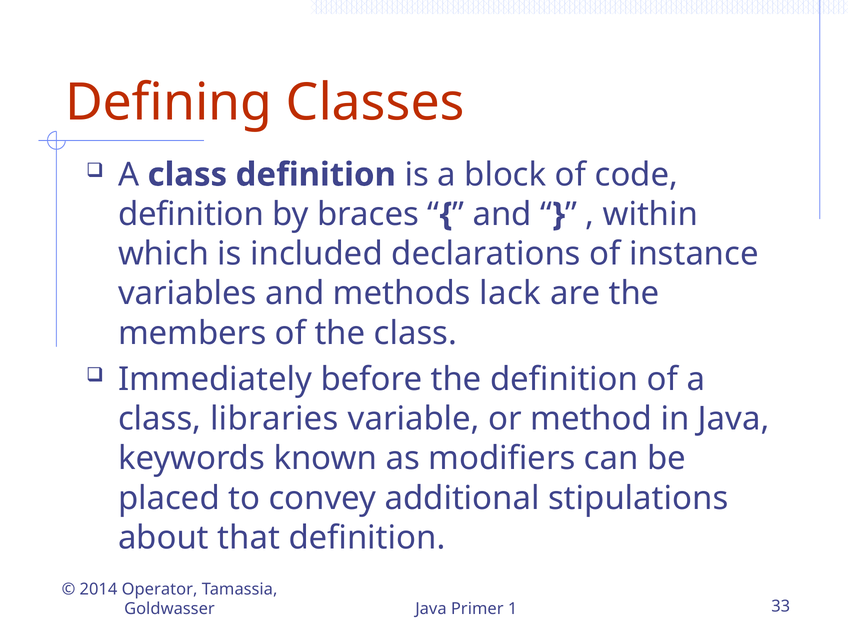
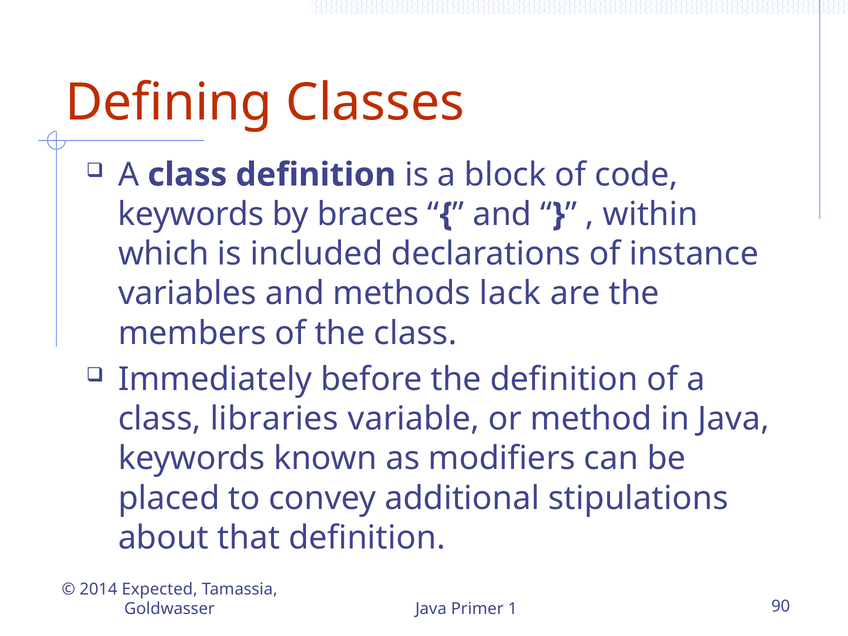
definition: definition -> keywords (191, 214)
Operator: Operator -> Expected (160, 589)
33: 33 -> 90 (781, 606)
